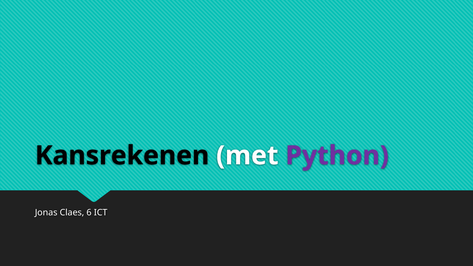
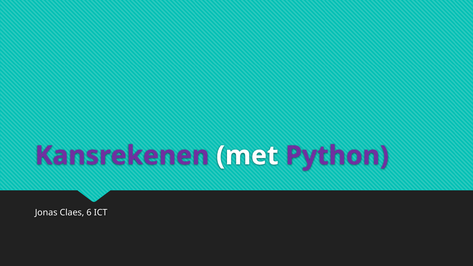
Kansrekenen colour: black -> purple (122, 156)
